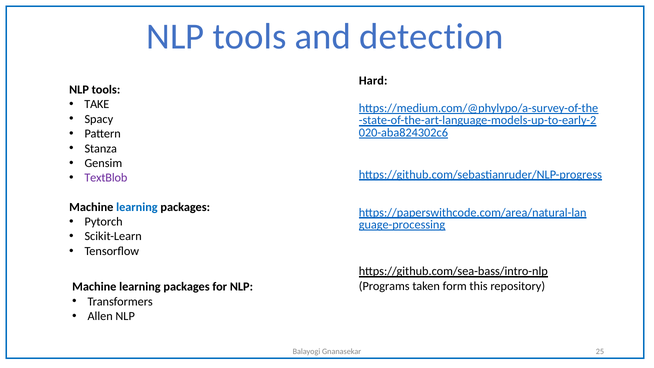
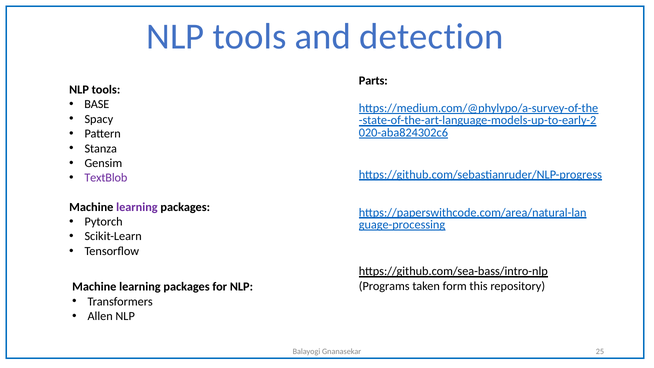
Hard: Hard -> Parts (373, 81)
TAKE: TAKE -> BASE (97, 104)
learning colour: blue -> purple (137, 207)
